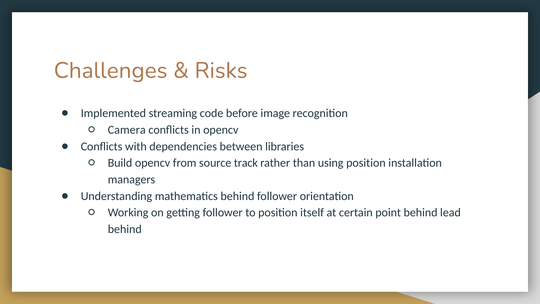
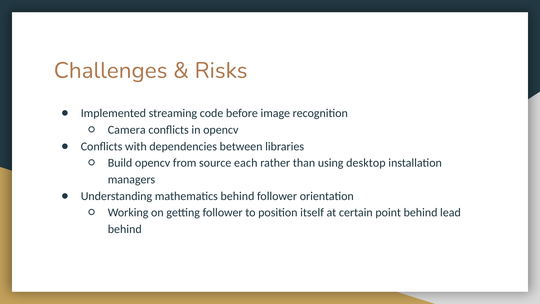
track: track -> each (246, 163)
using position: position -> desktop (366, 163)
